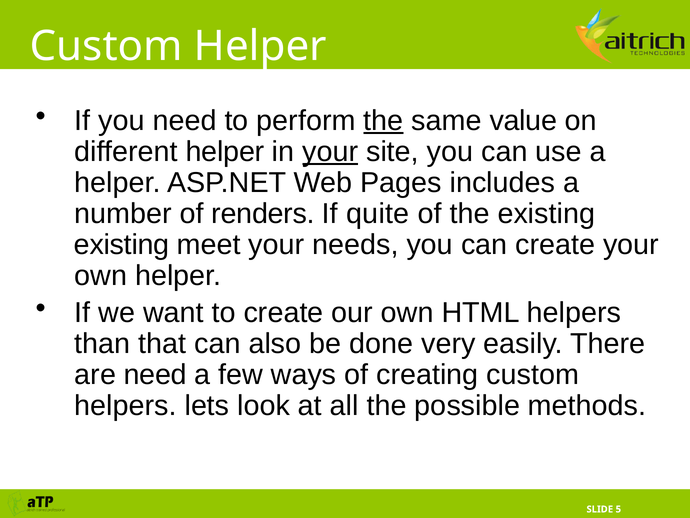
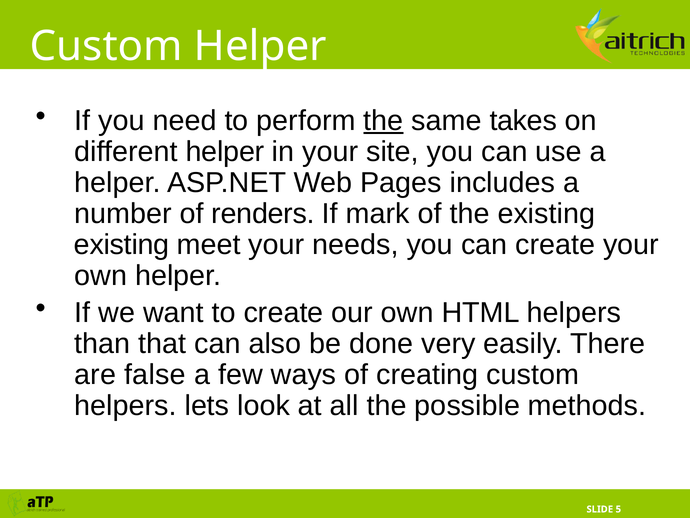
value: value -> takes (523, 120)
your underline: present -> none (330, 151)
quite: quite -> mark (378, 214)
are need: need -> false (155, 374)
